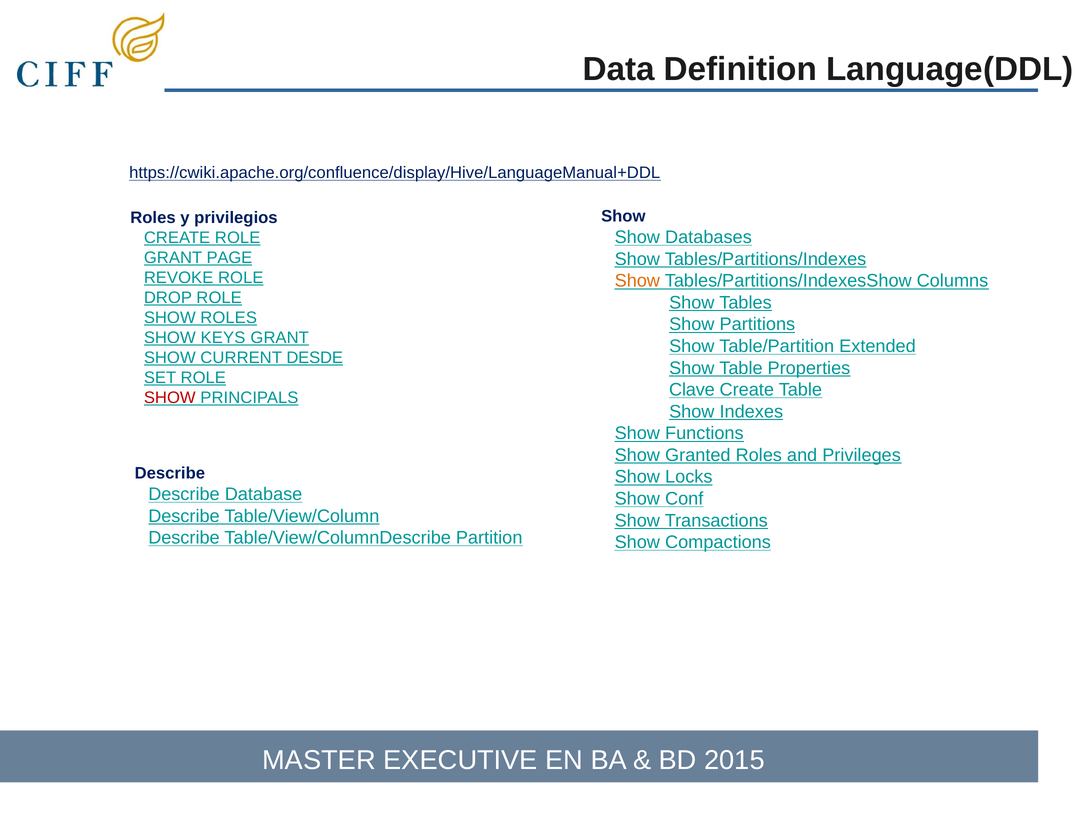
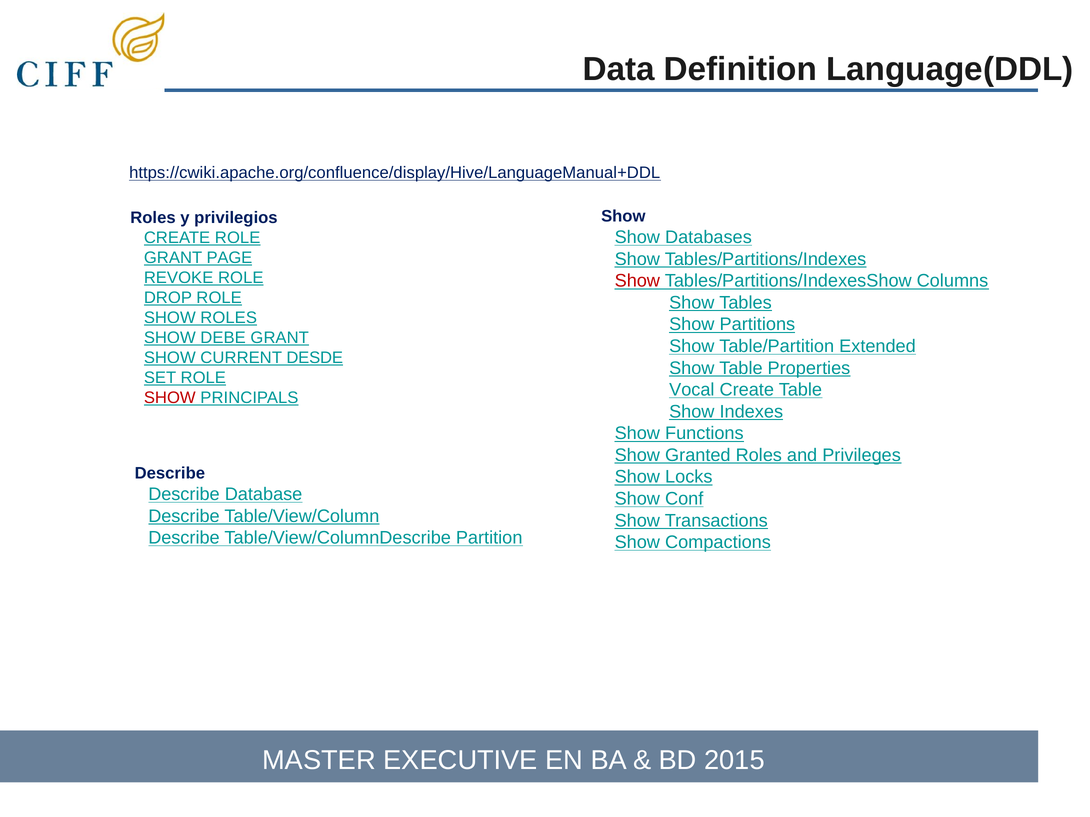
Show colour: orange -> red (637, 281)
KEYS: KEYS -> DEBE (223, 338)
Clave: Clave -> Vocal (692, 390)
